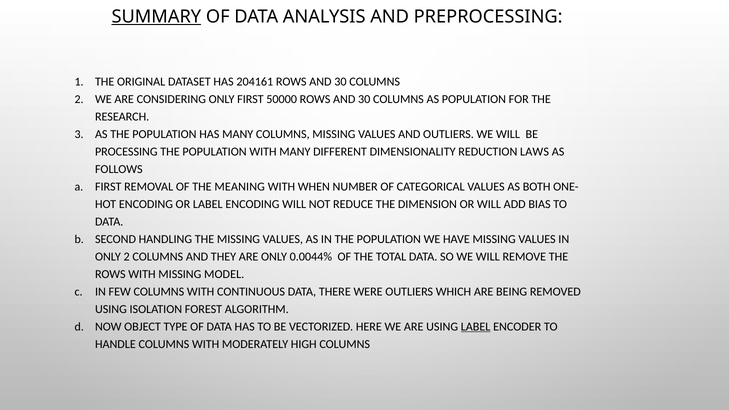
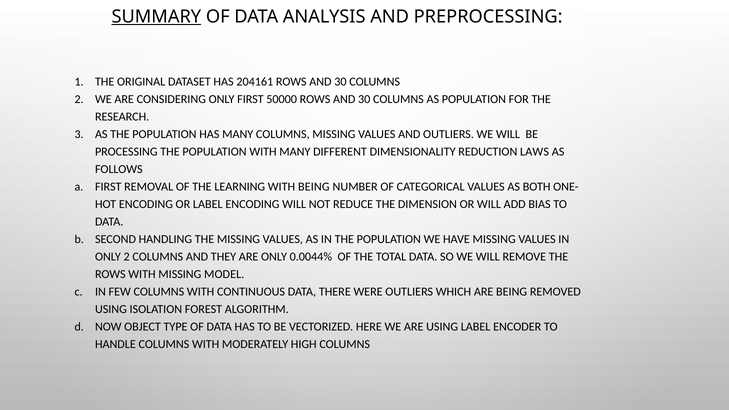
MEANING: MEANING -> LEARNING (240, 187)
WITH WHEN: WHEN -> BEING (314, 187)
LABEL underline: present -> none (476, 327)
